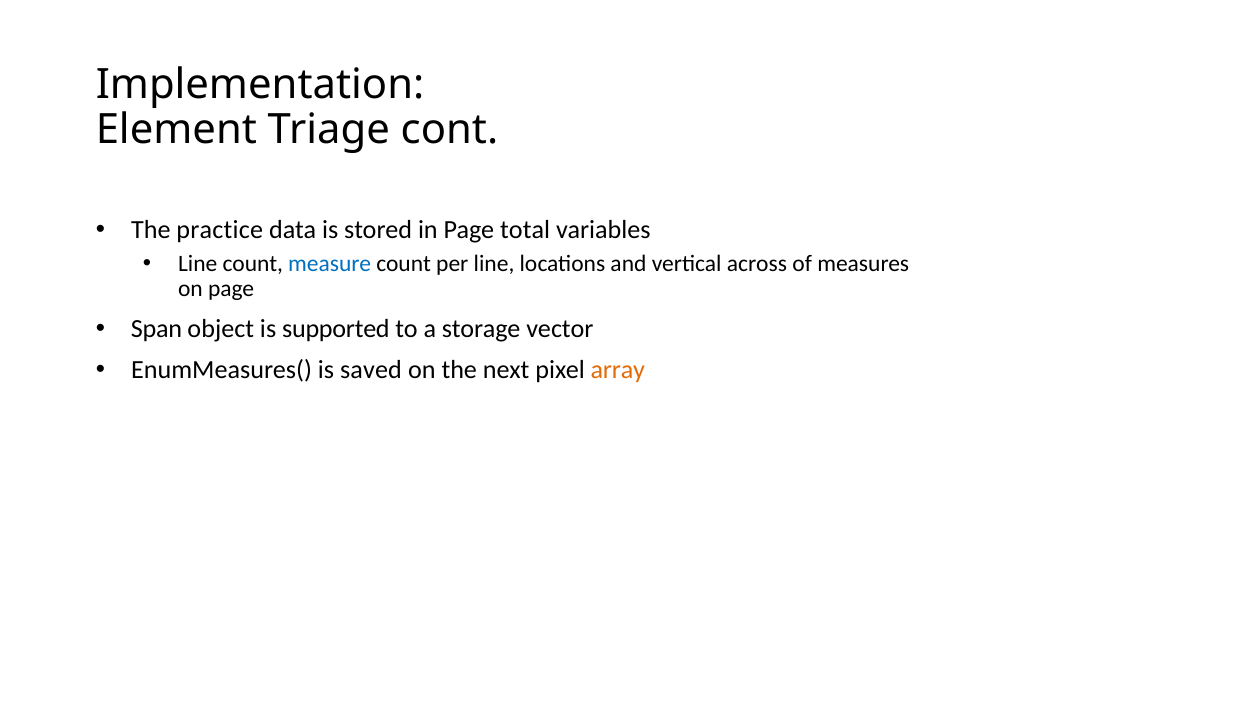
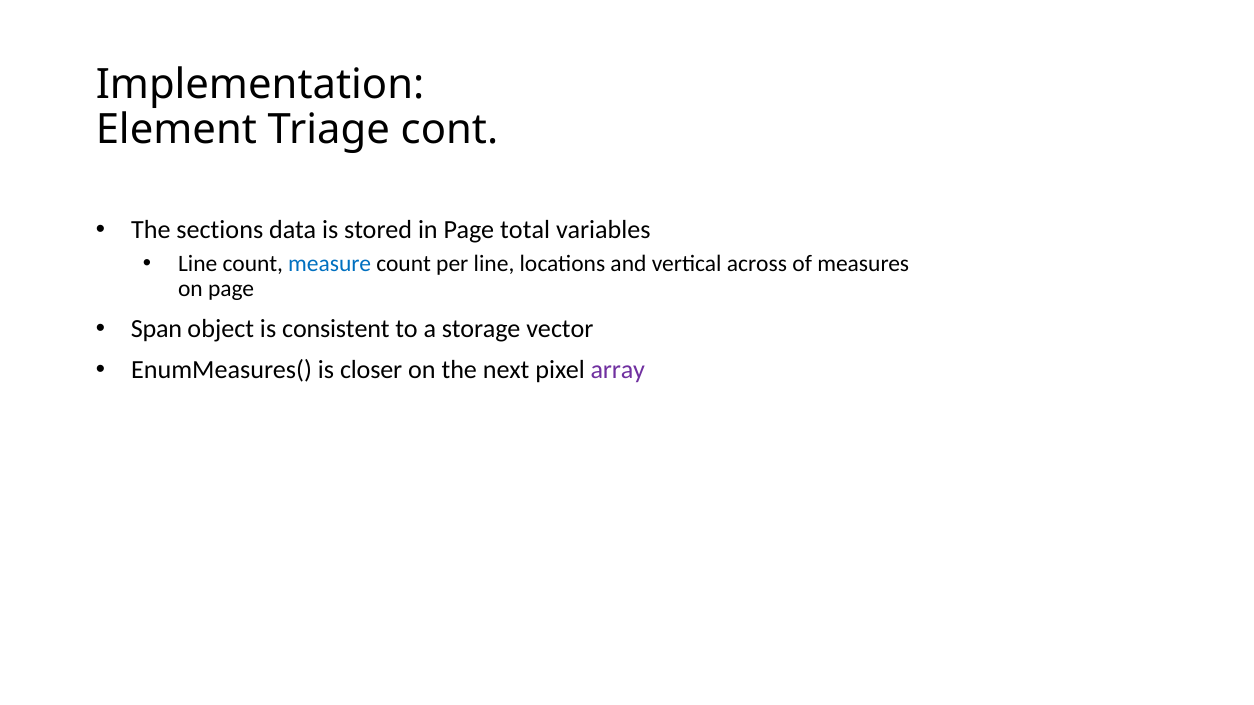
practice: practice -> sections (220, 230)
supported: supported -> consistent (336, 329)
saved: saved -> closer (371, 370)
array colour: orange -> purple (618, 370)
